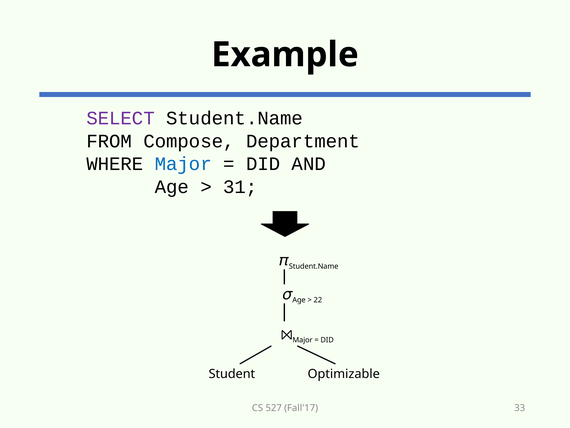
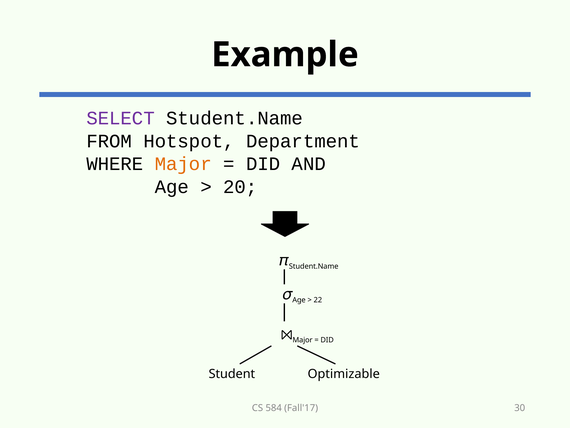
Compose: Compose -> Hotspot (189, 141)
Major colour: blue -> orange (183, 164)
31: 31 -> 20 (240, 187)
527: 527 -> 584 (274, 407)
33: 33 -> 30 (520, 407)
